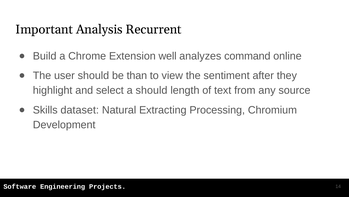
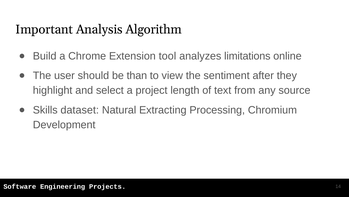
Recurrent: Recurrent -> Algorithm (154, 29)
well: well -> tool (167, 56)
command: command -> limitations (247, 56)
a should: should -> project (152, 90)
